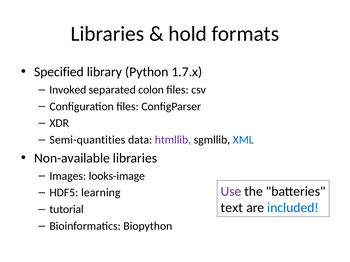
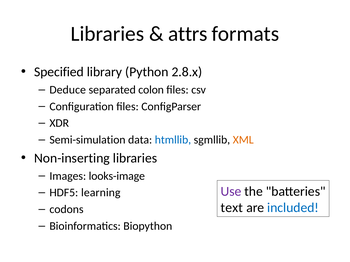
hold: hold -> attrs (188, 34)
1.7.x: 1.7.x -> 2.8.x (187, 72)
Invoked: Invoked -> Deduce (68, 90)
Semi-quantities: Semi-quantities -> Semi-simulation (87, 140)
htmllib colour: purple -> blue (173, 140)
XML colour: blue -> orange (243, 140)
Non-available: Non-available -> Non-inserting (72, 158)
tutorial: tutorial -> codons (66, 210)
